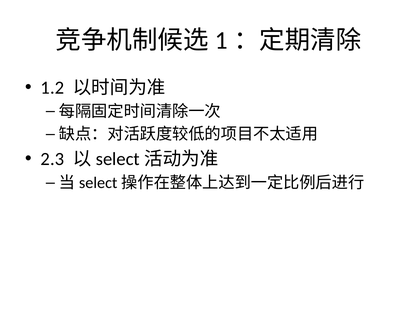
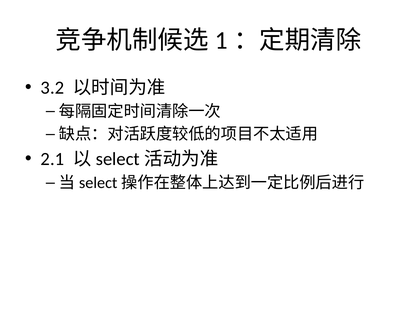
1.2: 1.2 -> 3.2 (52, 87)
2.3: 2.3 -> 2.1 (52, 159)
